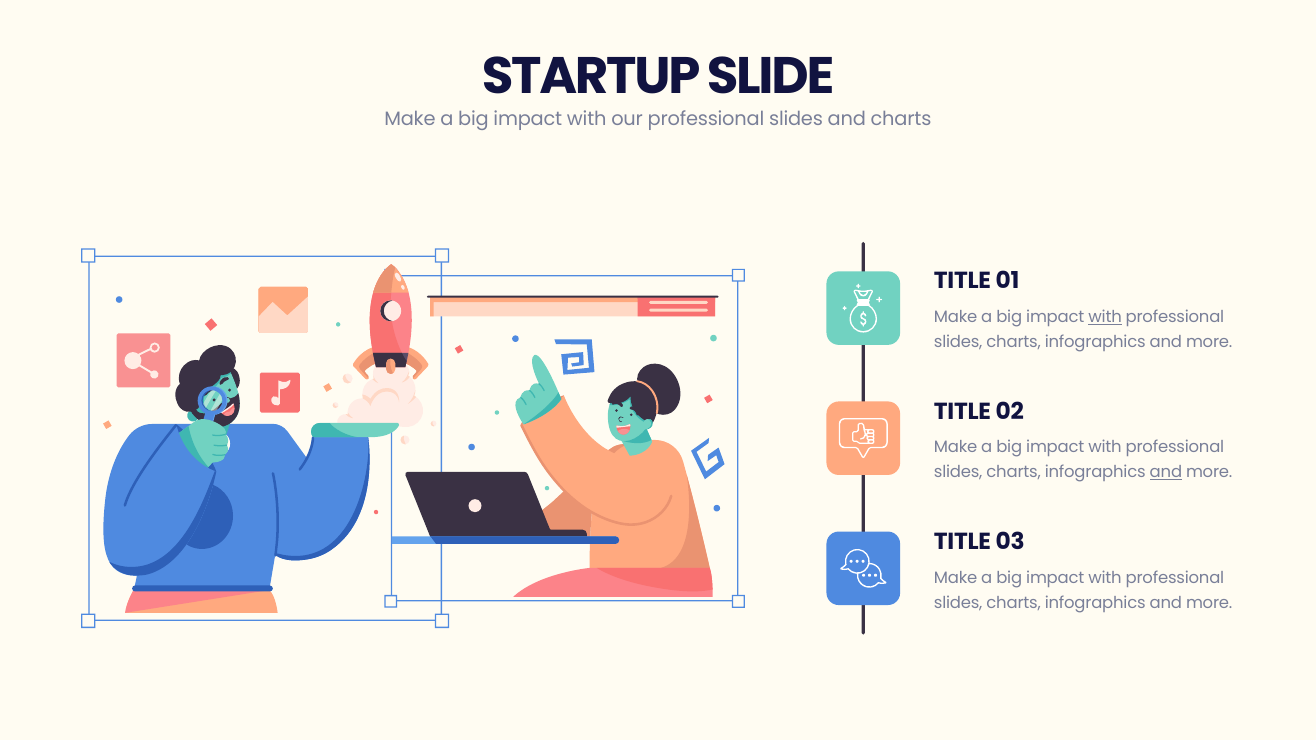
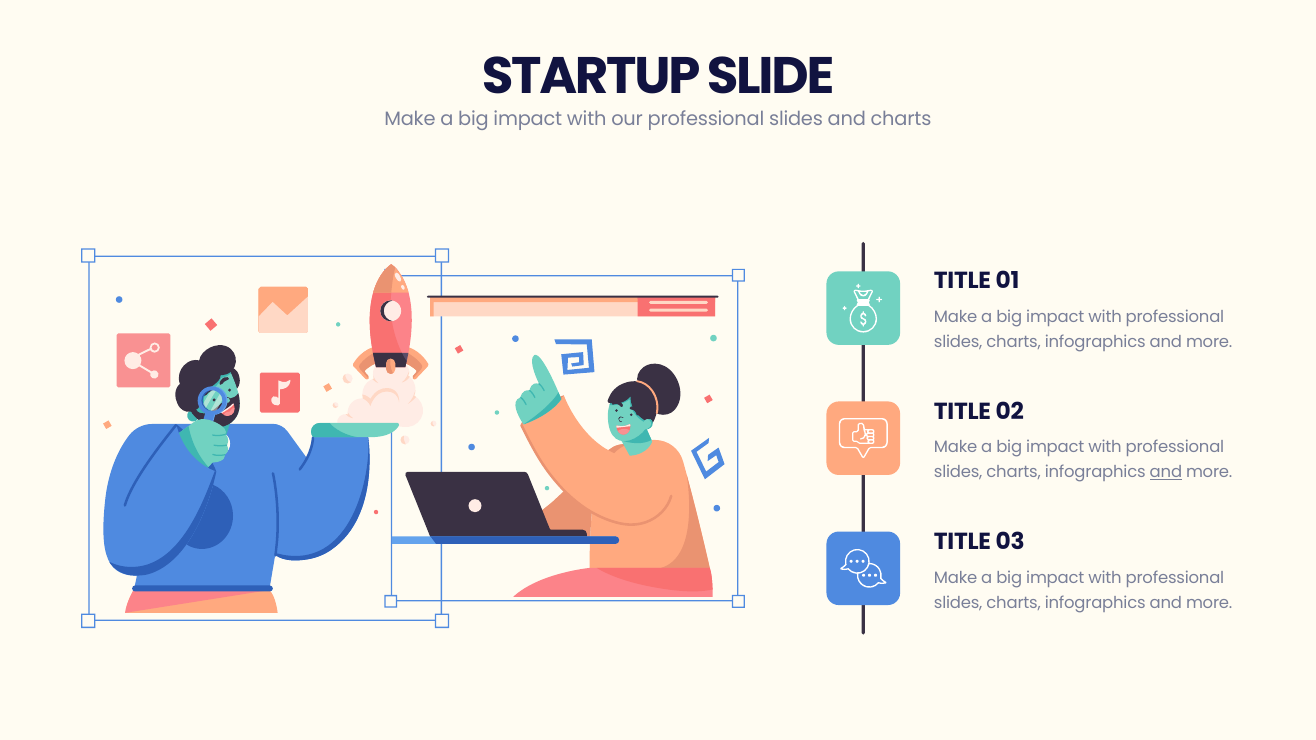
with underline: present -> none (1105, 317)
